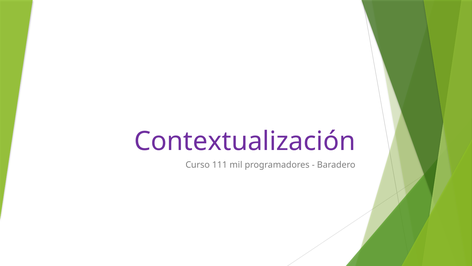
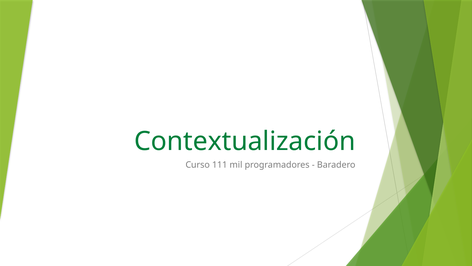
Contextualización colour: purple -> green (245, 141)
